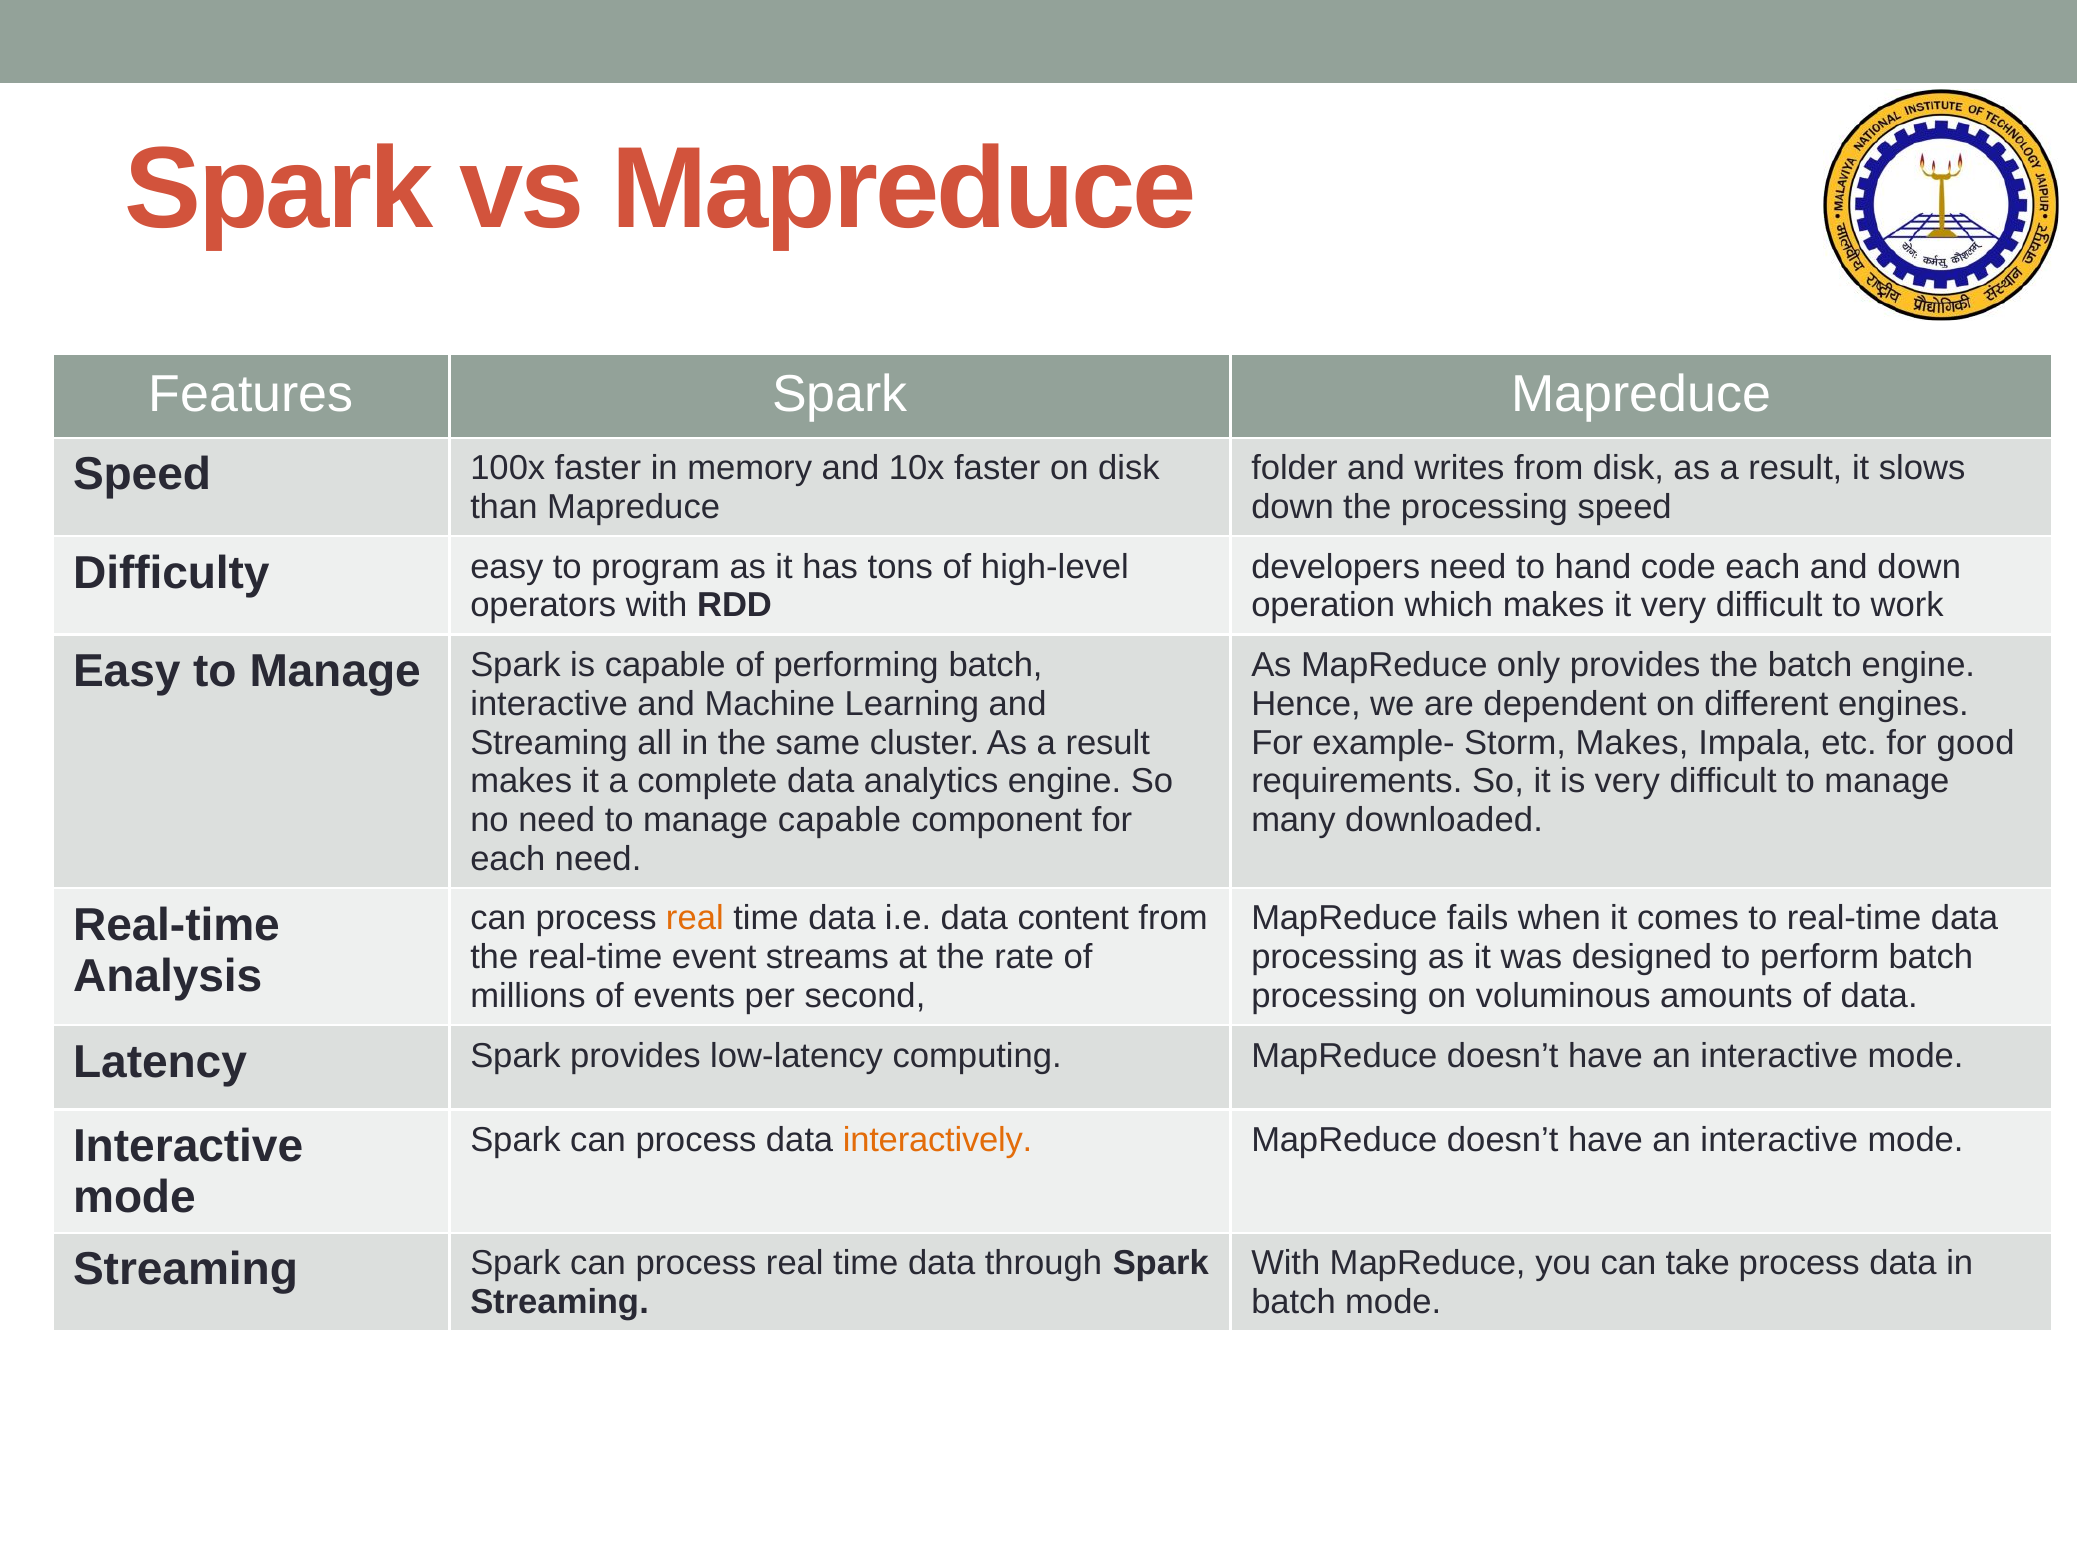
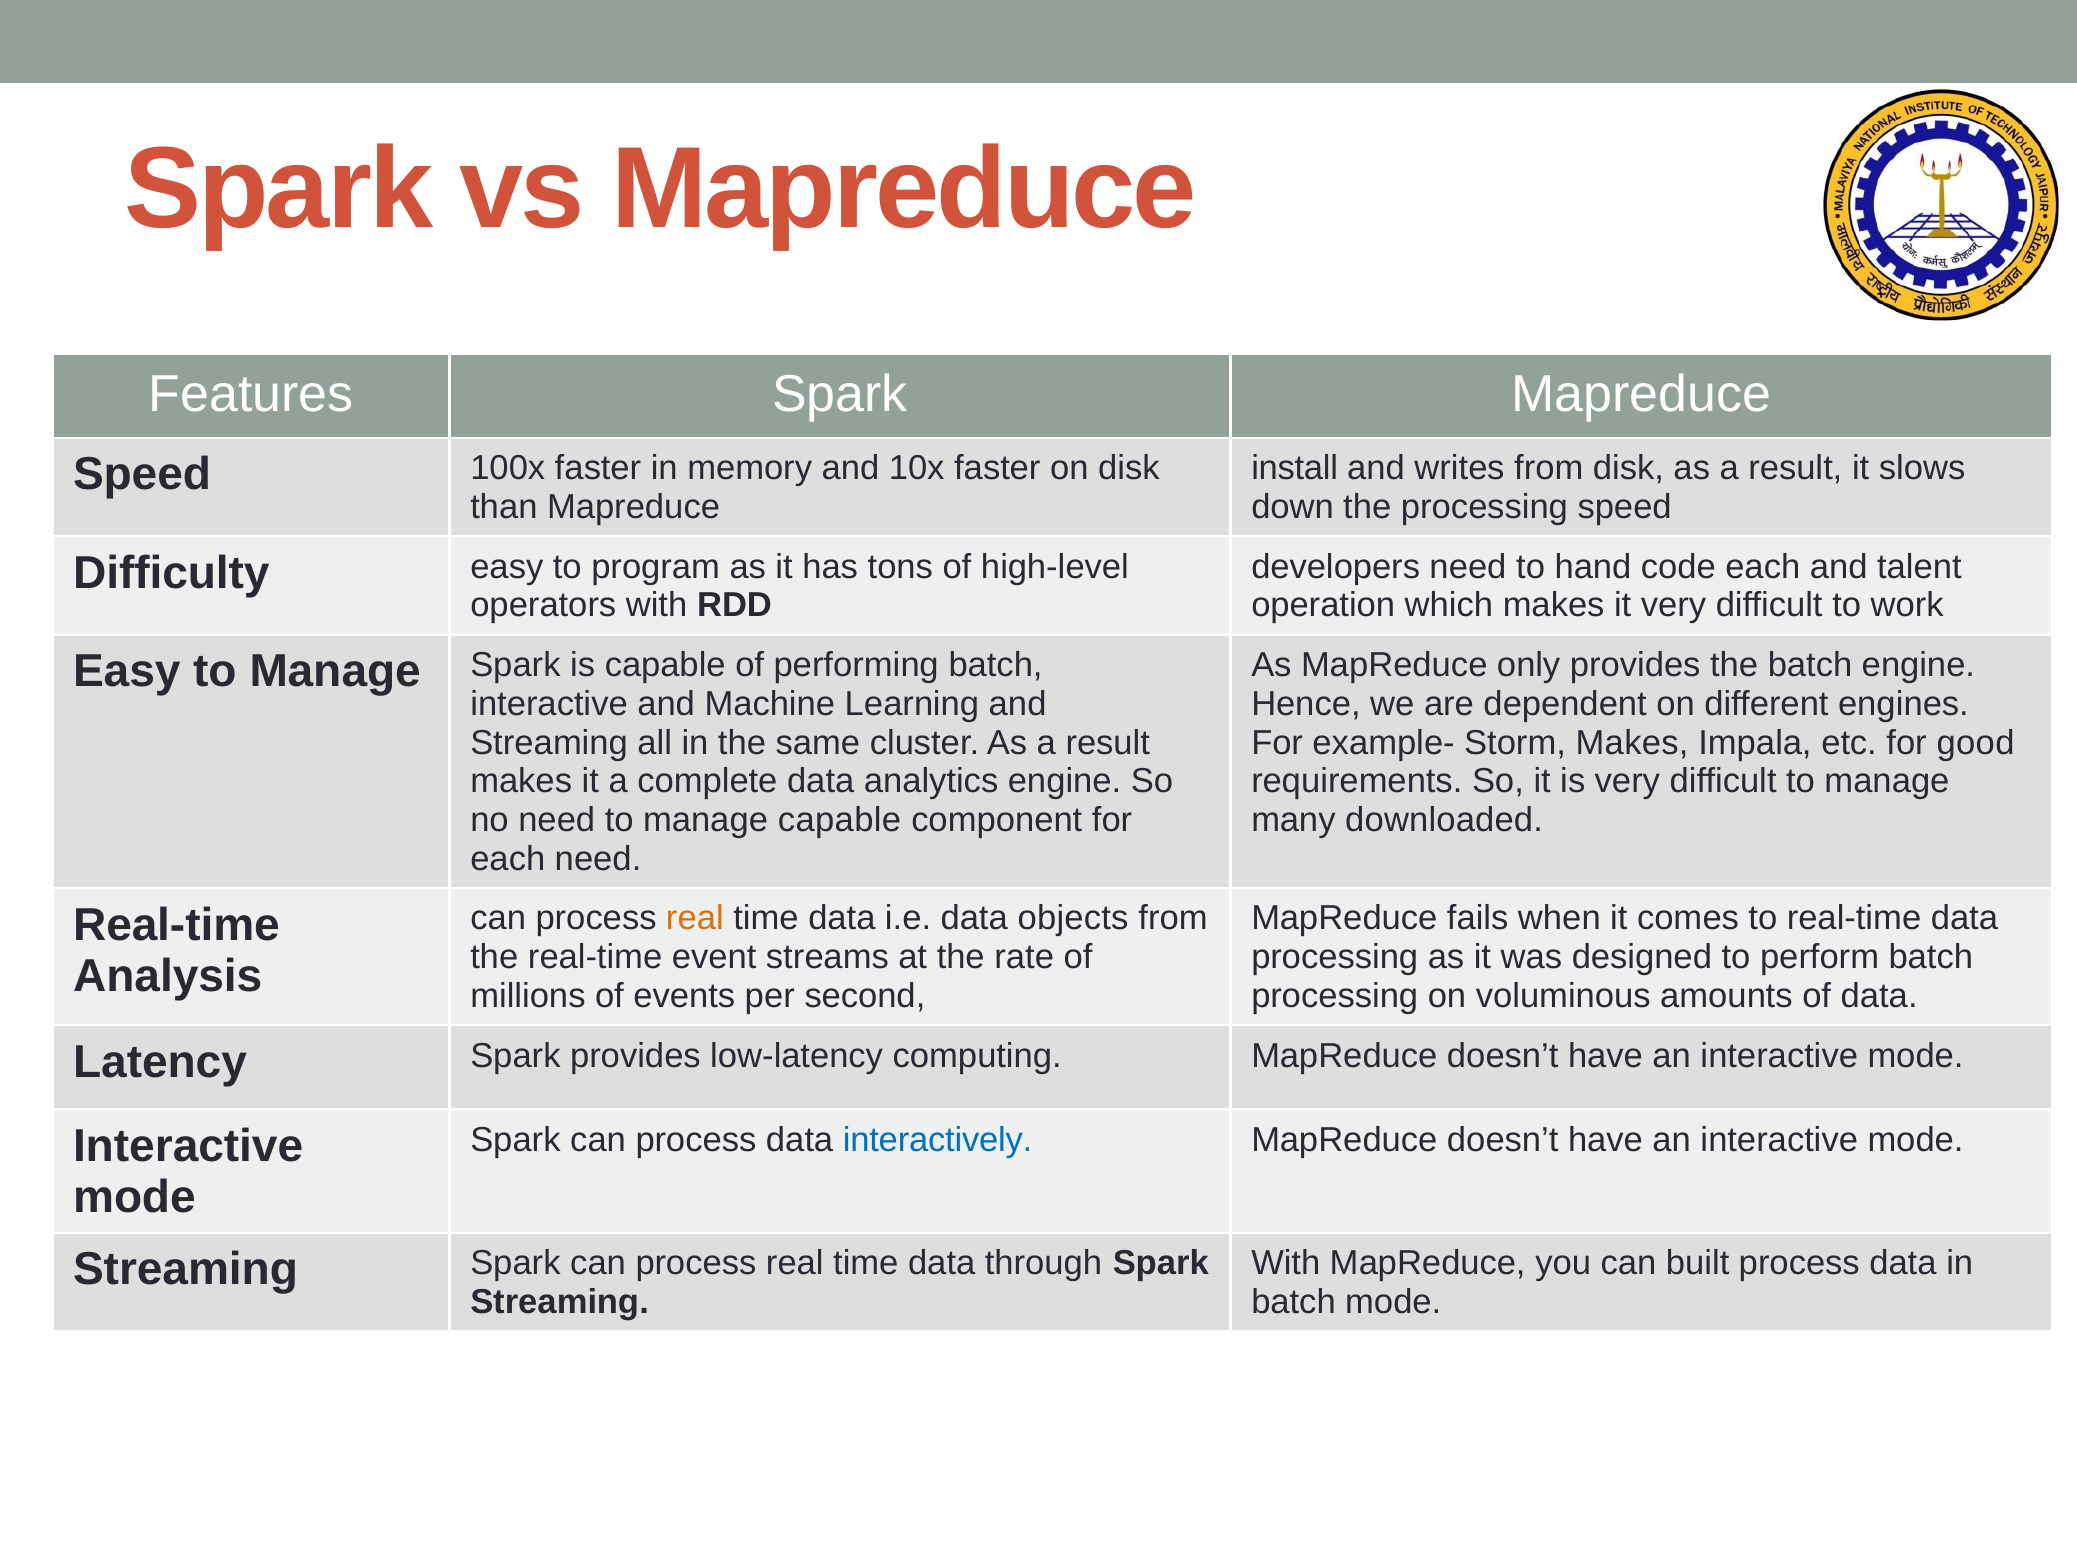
folder: folder -> install (1295, 468)
and down: down -> talent (1919, 567)
content: content -> objects (1073, 918)
interactively colour: orange -> blue (938, 1140)
take: take -> built (1698, 1263)
